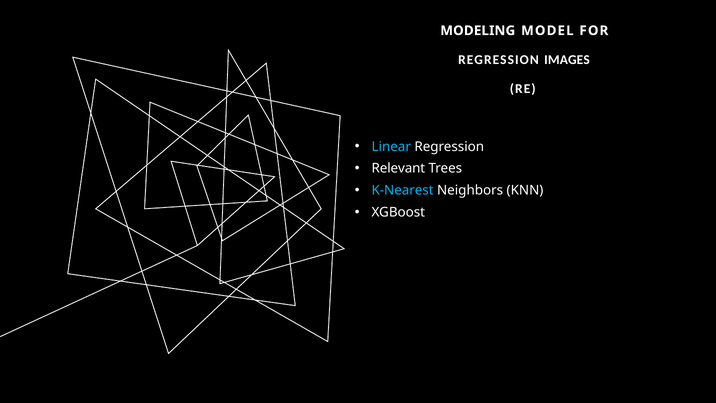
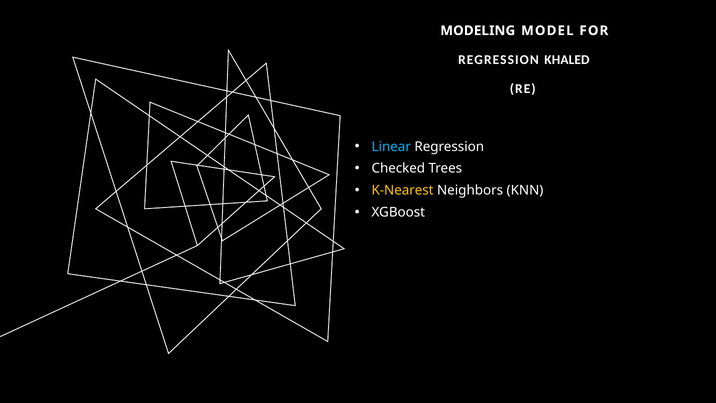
IMAGES: IMAGES -> KHALED (567, 60)
Relevant: Relevant -> Checked (398, 168)
K-Nearest colour: light blue -> yellow (403, 190)
